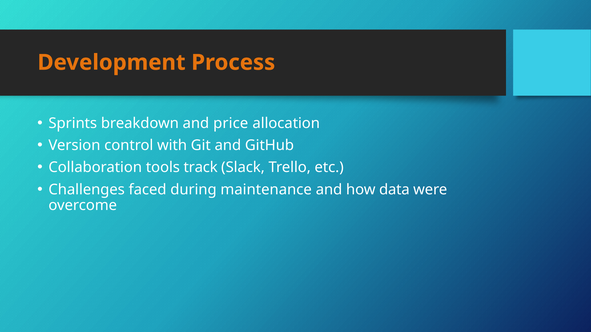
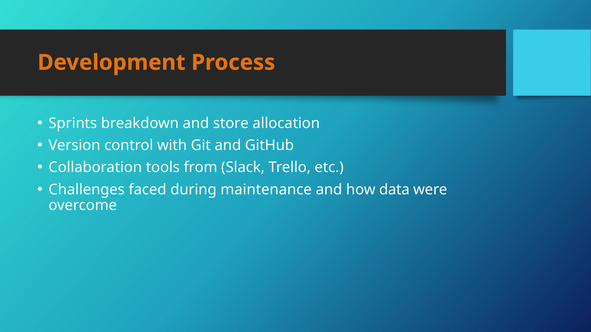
price: price -> store (231, 123)
track: track -> from (201, 168)
